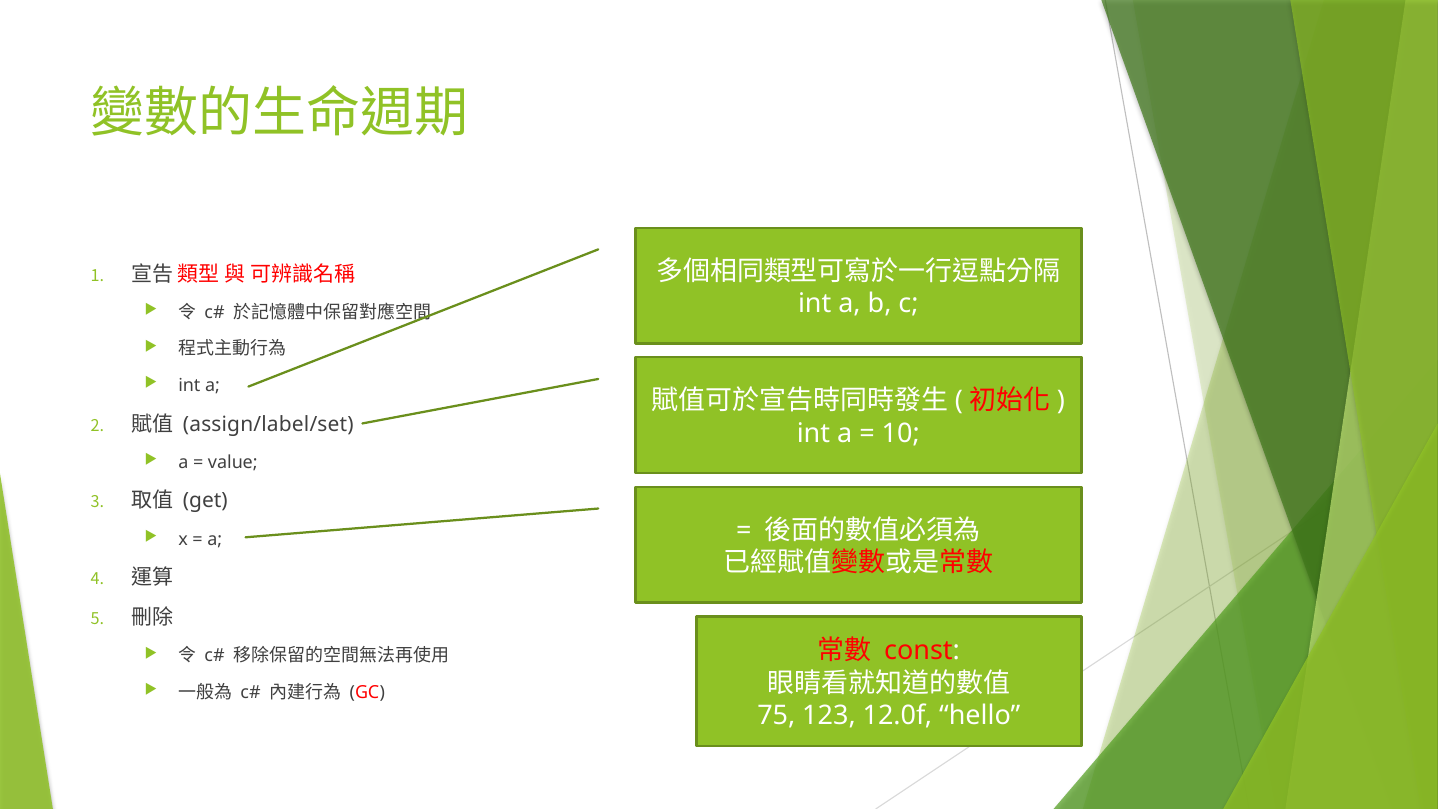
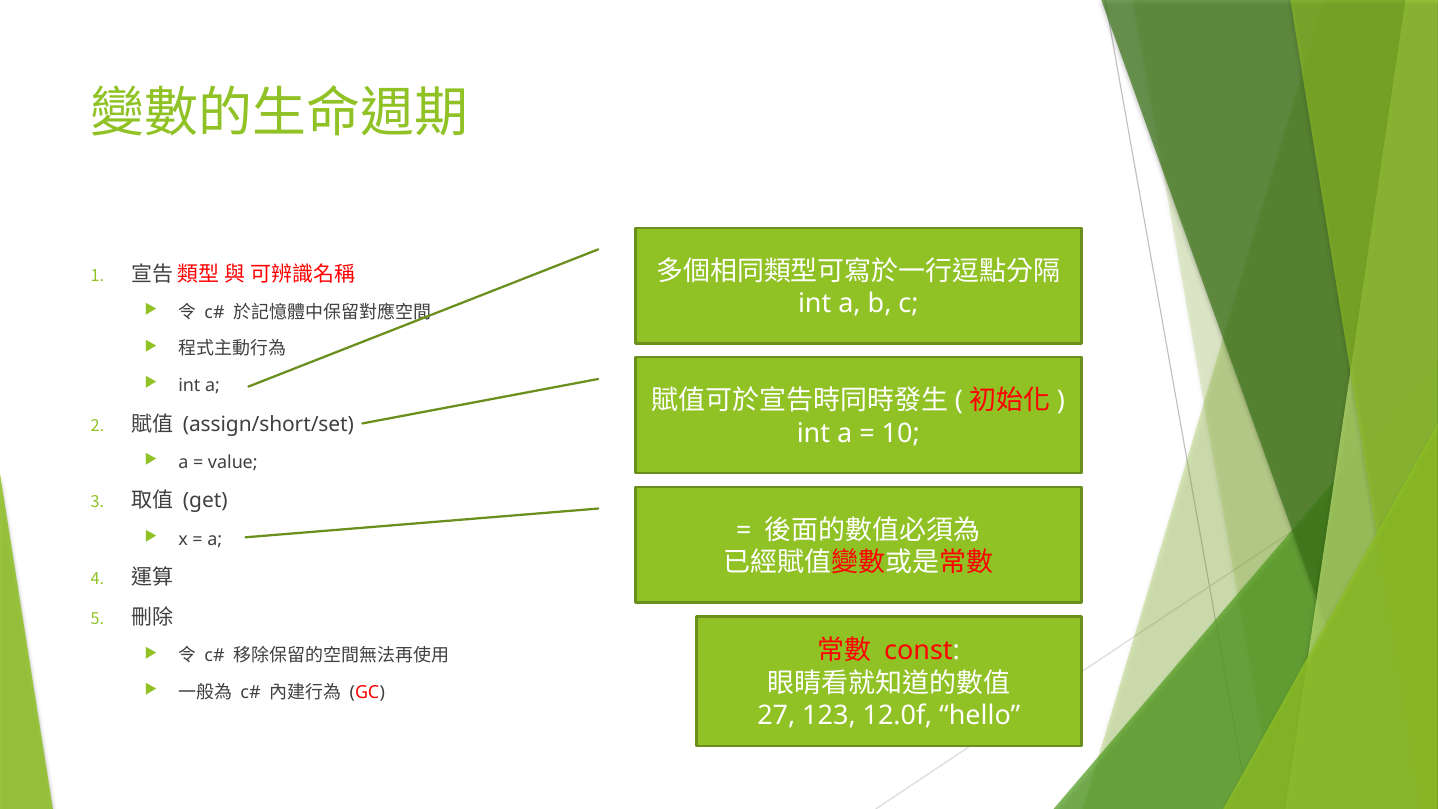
assign/label/set: assign/label/set -> assign/short/set (268, 424)
75: 75 -> 27 (776, 715)
